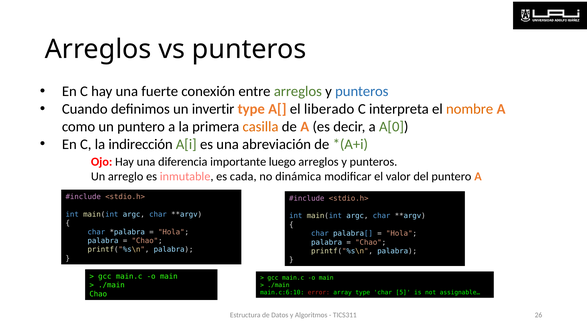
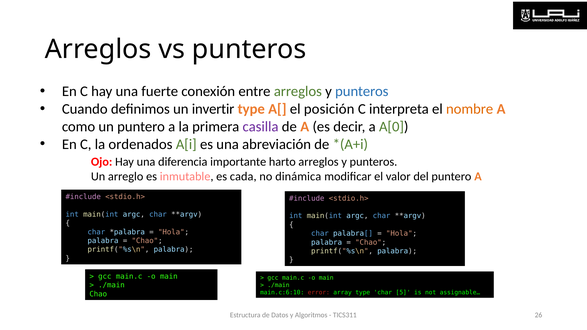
liberado: liberado -> posición (329, 109)
casilla colour: orange -> purple (261, 127)
indirección: indirección -> ordenados (140, 144)
luego: luego -> harto (282, 162)
